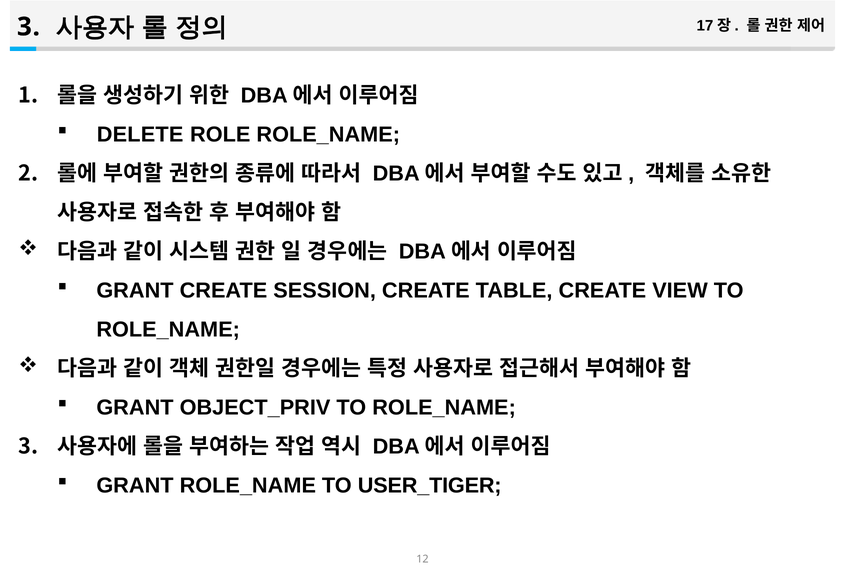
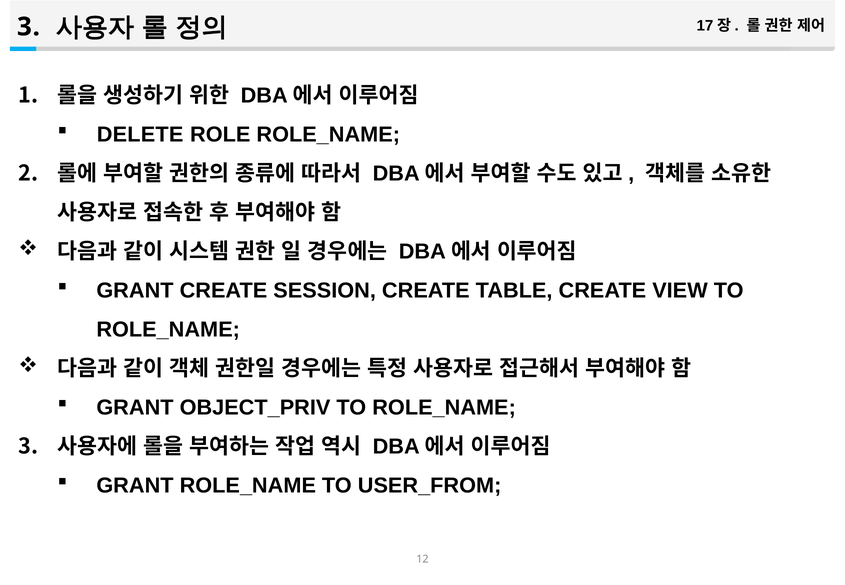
USER_TIGER: USER_TIGER -> USER_FROM (430, 486)
